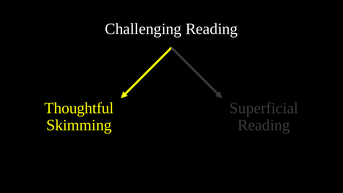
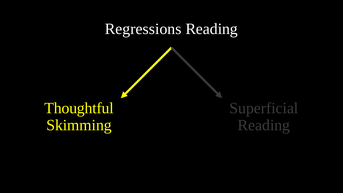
Challenging: Challenging -> Regressions (143, 29)
